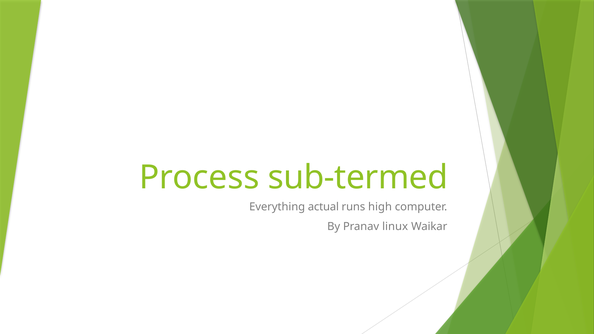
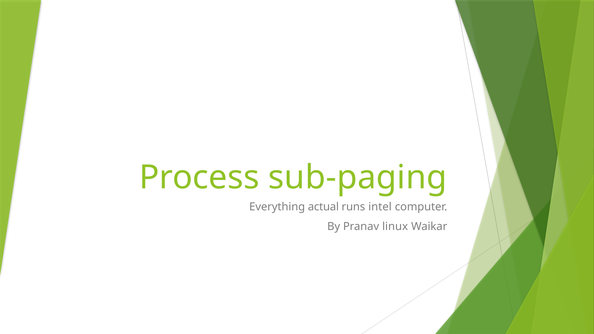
sub-termed: sub-termed -> sub-paging (358, 177)
high: high -> intel (380, 207)
